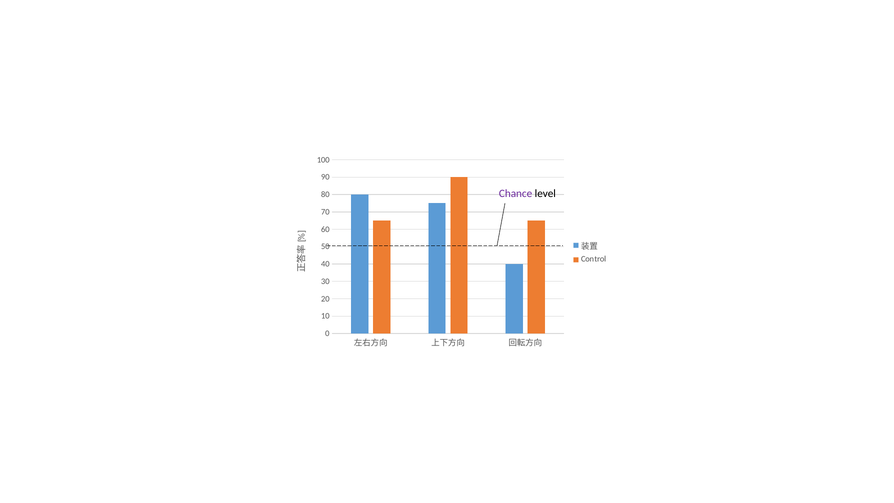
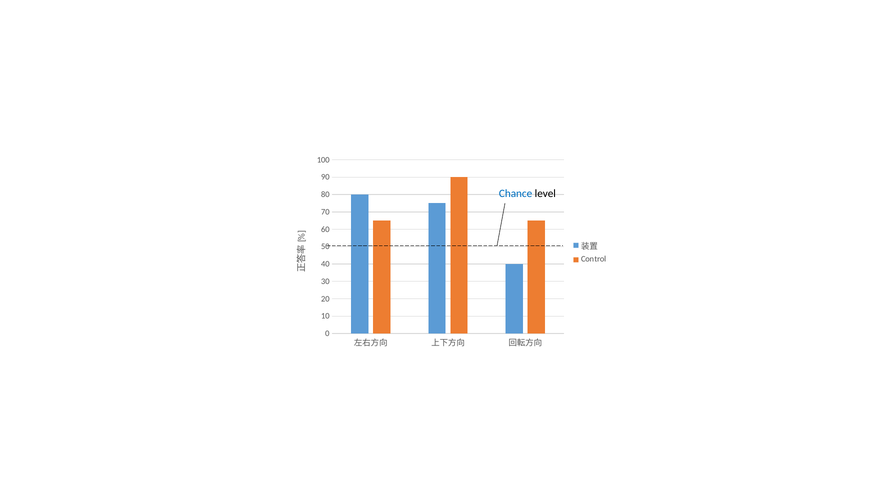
Chance colour: purple -> blue (516, 194)
